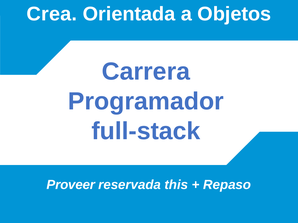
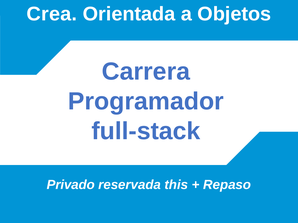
Proveer: Proveer -> Privado (71, 185)
